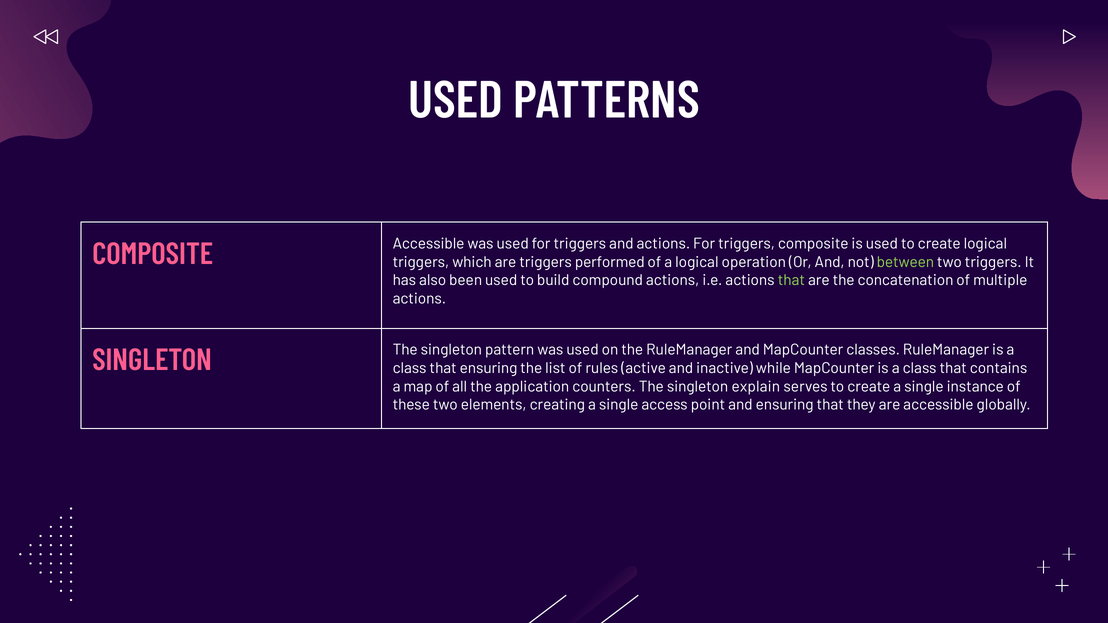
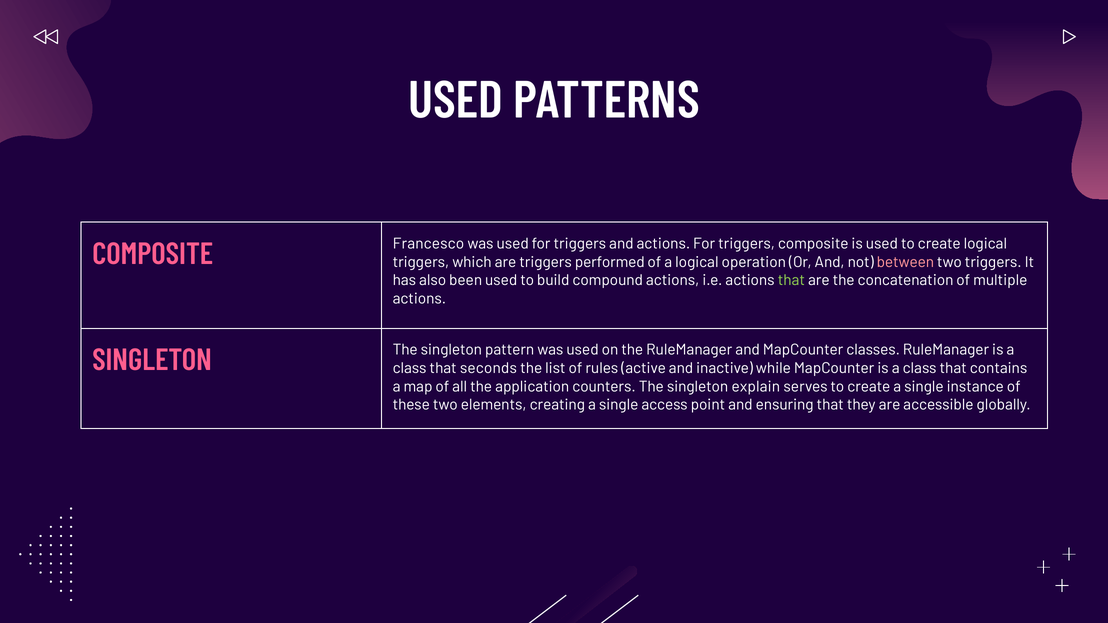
COMPOSITE Accessible: Accessible -> Francesco (428, 244)
between colour: light green -> pink (905, 262)
that ensuring: ensuring -> seconds (488, 368)
